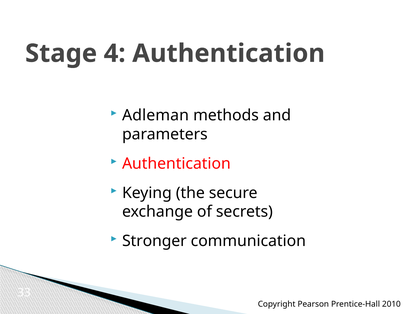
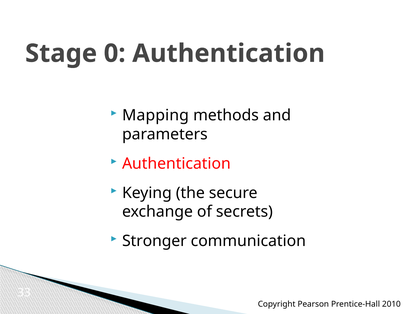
4: 4 -> 0 (115, 53)
Adleman: Adleman -> Mapping (156, 116)
